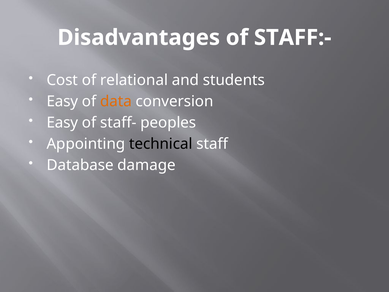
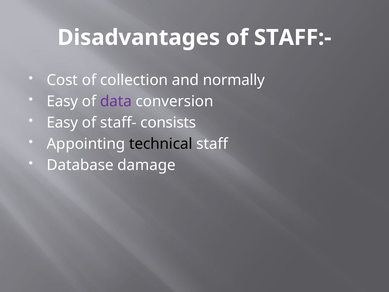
relational: relational -> collection (134, 80)
students: students -> normally (234, 80)
data colour: orange -> purple (116, 101)
peoples: peoples -> consists (168, 123)
